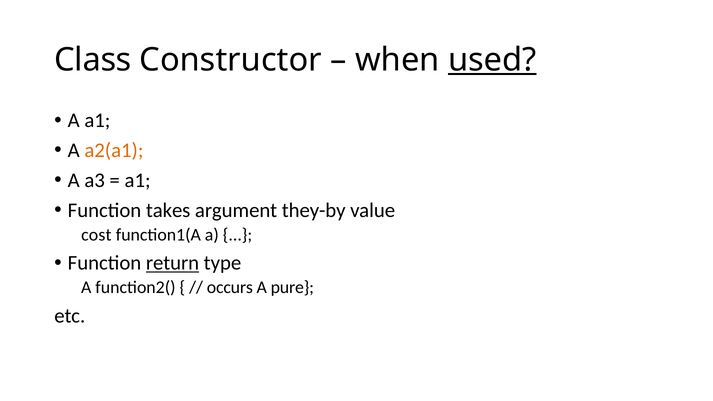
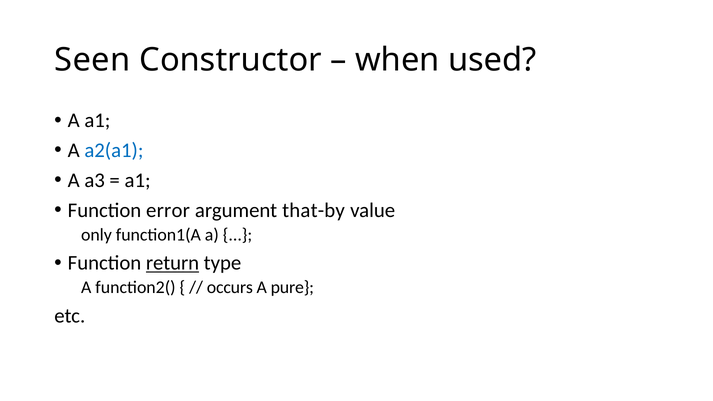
Class: Class -> Seen (92, 60)
used underline: present -> none (492, 60)
a2(a1 colour: orange -> blue (114, 150)
takes: takes -> error (168, 210)
they-by: they-by -> that-by (314, 210)
cost: cost -> only (96, 235)
